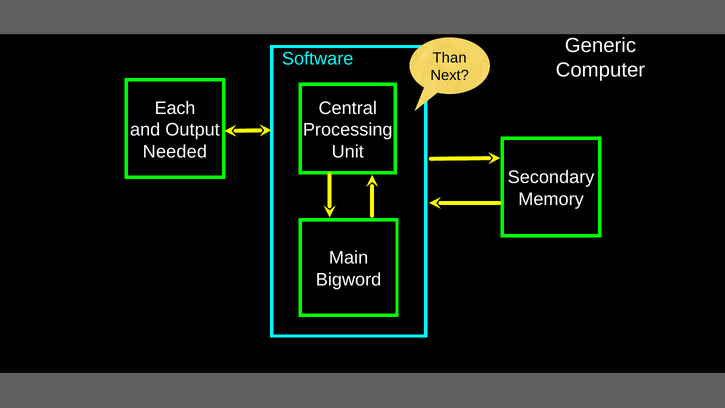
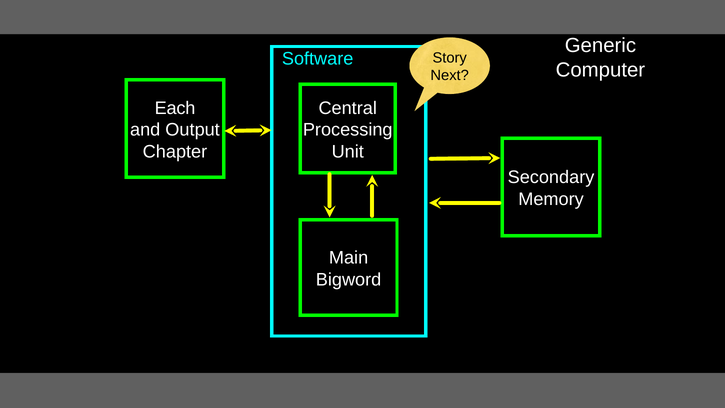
Than: Than -> Story (450, 58)
Needed: Needed -> Chapter (175, 152)
